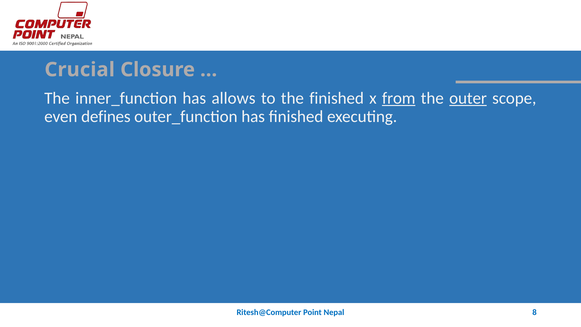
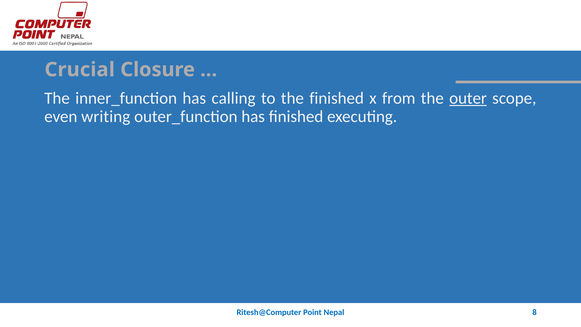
allows: allows -> calling (234, 98)
from underline: present -> none (399, 98)
defines: defines -> writing (106, 116)
